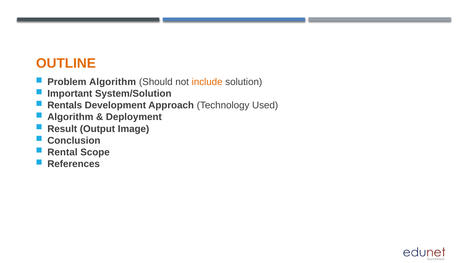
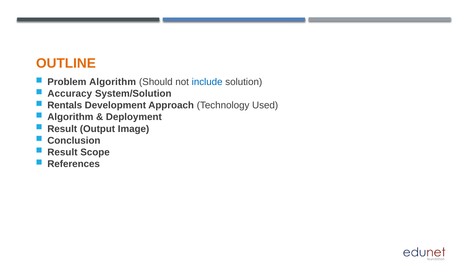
include colour: orange -> blue (207, 82)
Important: Important -> Accuracy (70, 94)
Rental: Rental -> Result (62, 152)
